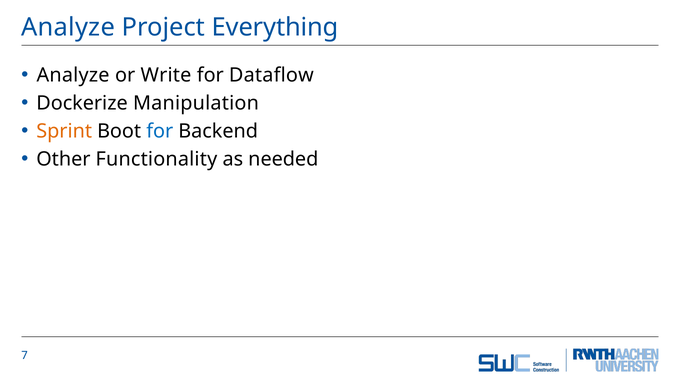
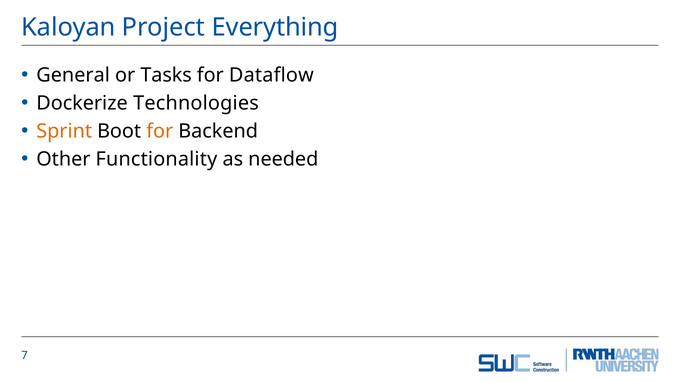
Analyze: Analyze -> Kaloyan (68, 28)
Analyze: Analyze -> General (73, 75)
Write: Write -> Tasks (166, 75)
Manipulation: Manipulation -> Technologies (196, 103)
for colour: blue -> orange (160, 132)
